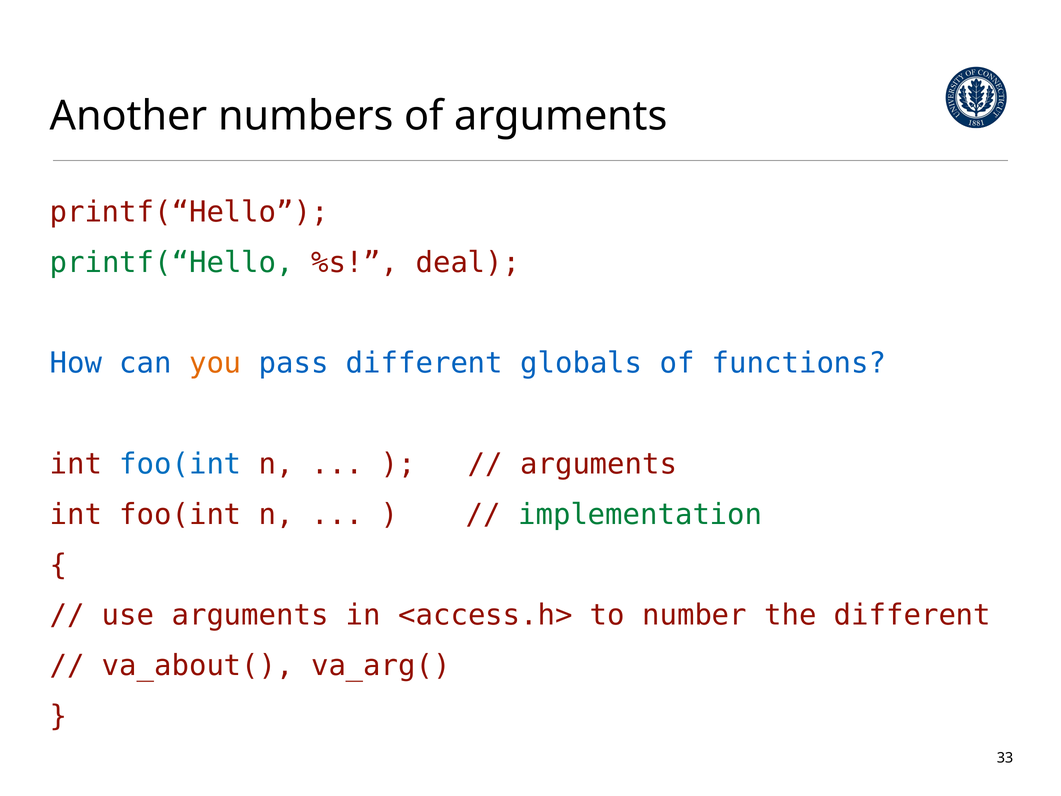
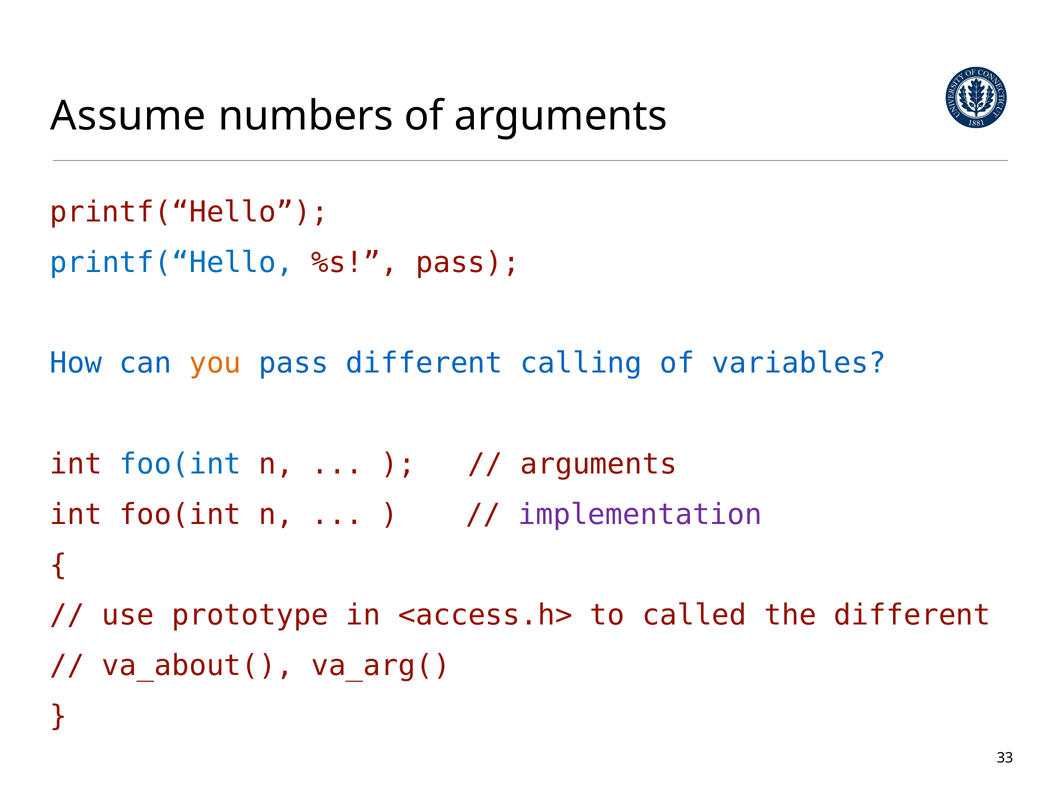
Another: Another -> Assume (128, 116)
printf(“Hello colour: green -> blue (172, 263)
%s deal: deal -> pass (468, 263)
globals: globals -> calling (581, 363)
functions: functions -> variables (799, 363)
implementation colour: green -> purple (640, 514)
use arguments: arguments -> prototype (250, 615)
number: number -> called (695, 615)
